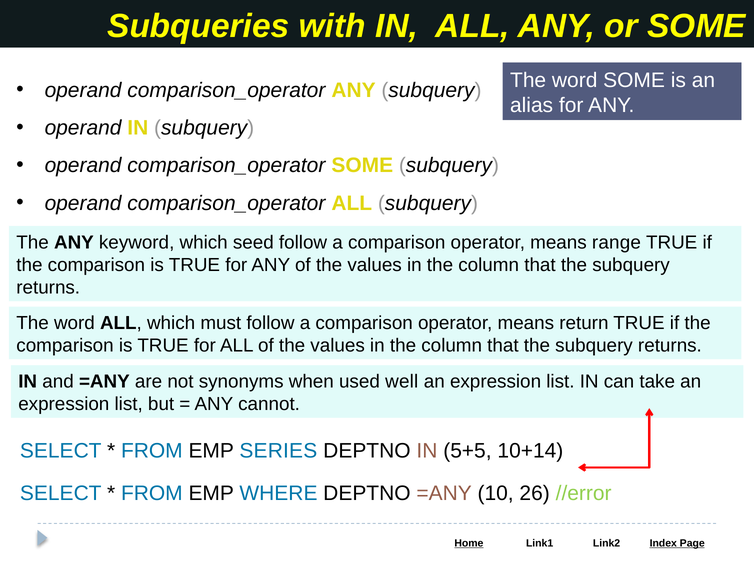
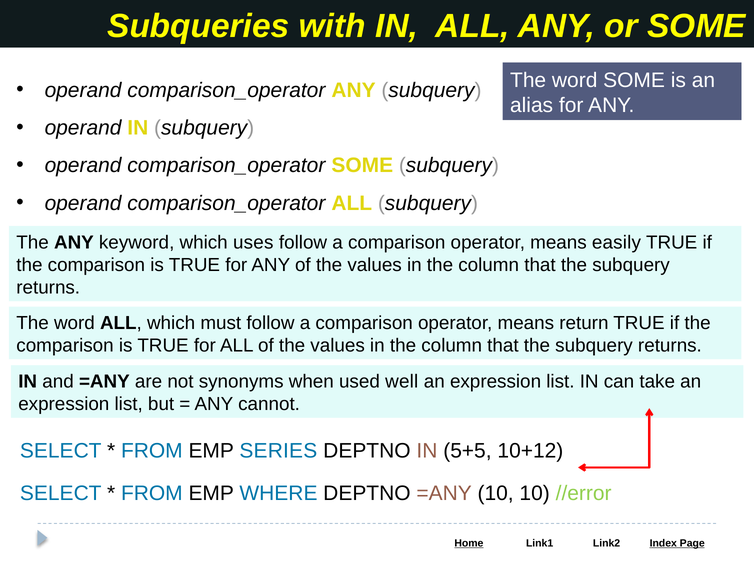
seed: seed -> uses (253, 243)
range: range -> easily (616, 243)
10+14: 10+14 -> 10+12 (530, 451)
10 26: 26 -> 10 (535, 494)
